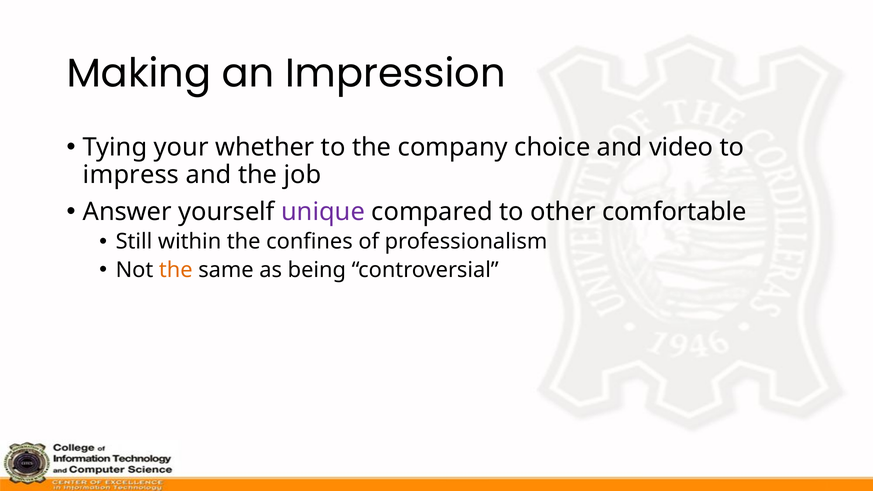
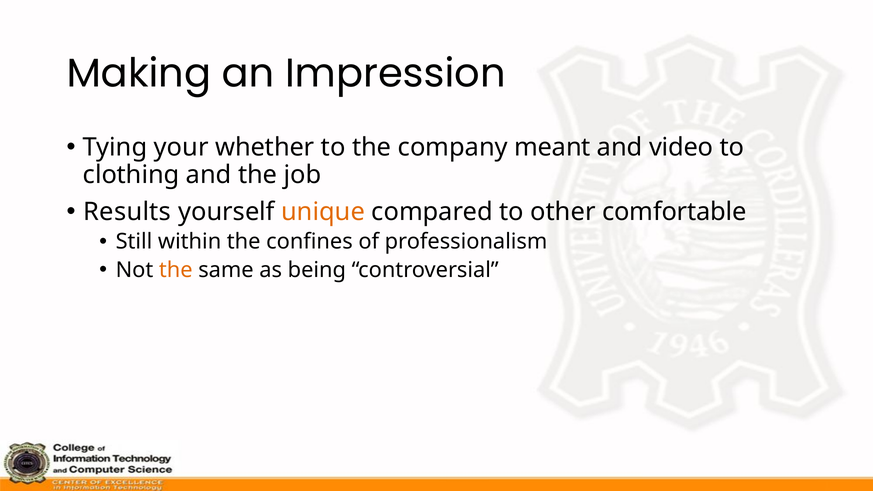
choice: choice -> meant (552, 148)
impress: impress -> clothing (131, 175)
Answer: Answer -> Results (127, 212)
unique colour: purple -> orange (323, 212)
